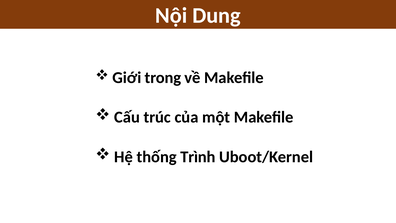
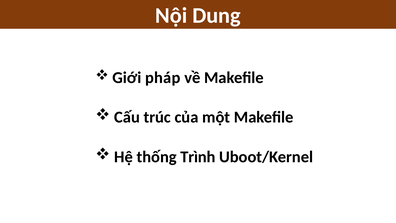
trong: trong -> pháp (163, 78)
